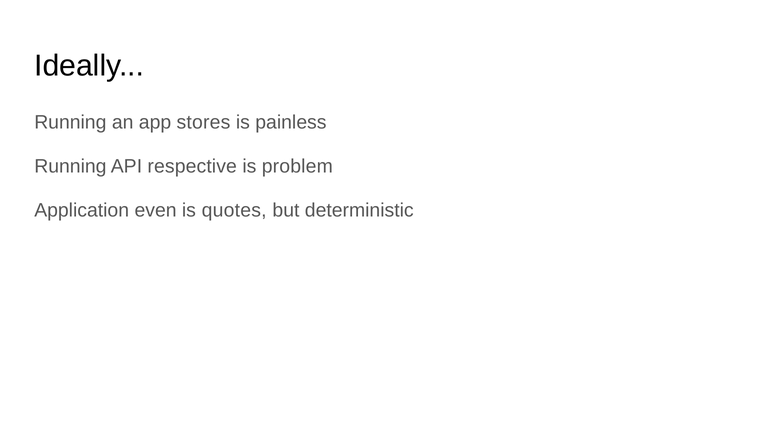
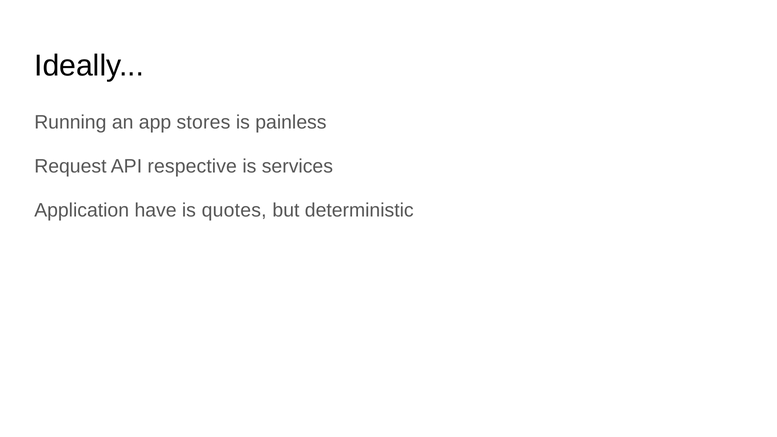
Running: Running -> Request (70, 166)
problem: problem -> services (297, 166)
even: even -> have (156, 210)
